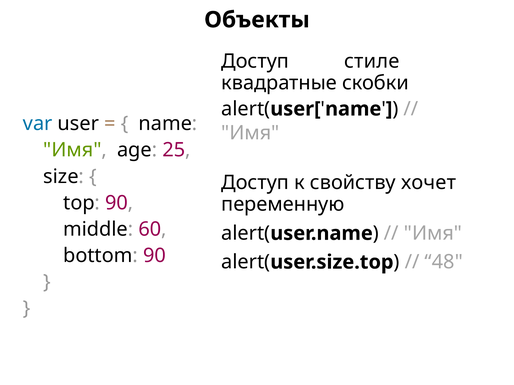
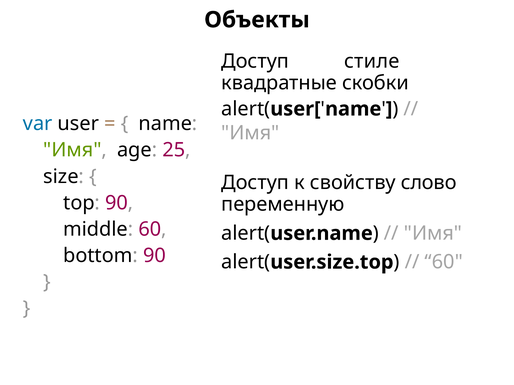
хочет: хочет -> слово (429, 183)
48: 48 -> 60 (444, 262)
